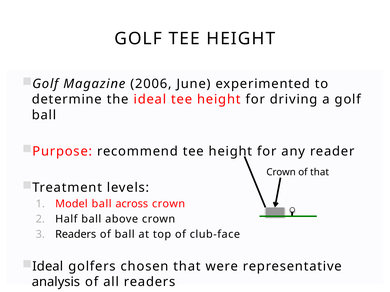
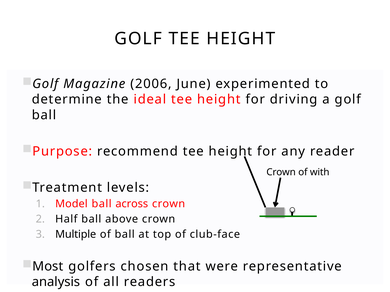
of that: that -> with (320, 172)
Readers: Readers -> Multiple (76, 235)
Ideal: Ideal -> Most (48, 267)
